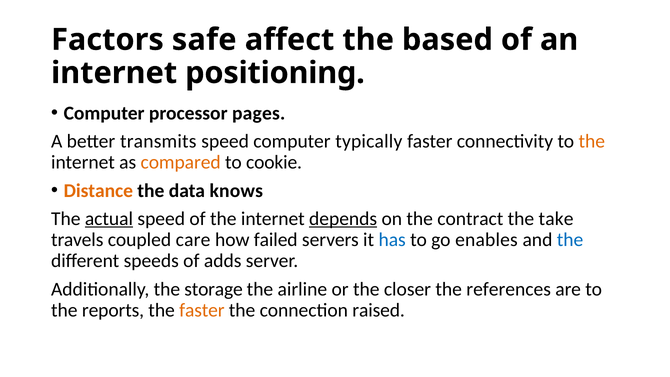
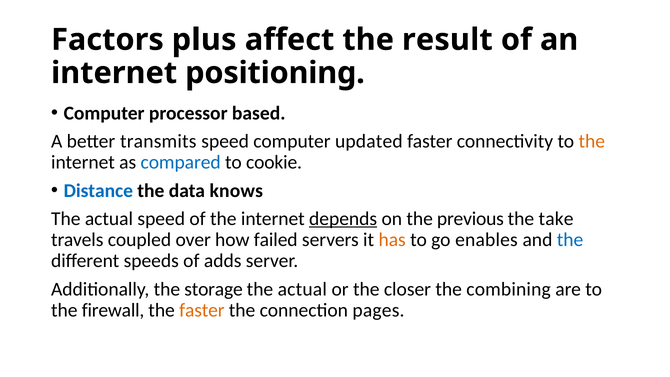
safe: safe -> plus (204, 40)
based: based -> result (447, 40)
pages: pages -> based (259, 113)
typically: typically -> updated (369, 141)
compared colour: orange -> blue (181, 162)
Distance colour: orange -> blue (98, 191)
actual underline: present -> none (109, 219)
contract: contract -> previous (470, 219)
care: care -> over (193, 240)
has colour: blue -> orange (392, 240)
airline: airline -> actual (302, 289)
references: references -> combining (509, 289)
reports: reports -> firewall (113, 310)
raised: raised -> pages (378, 310)
